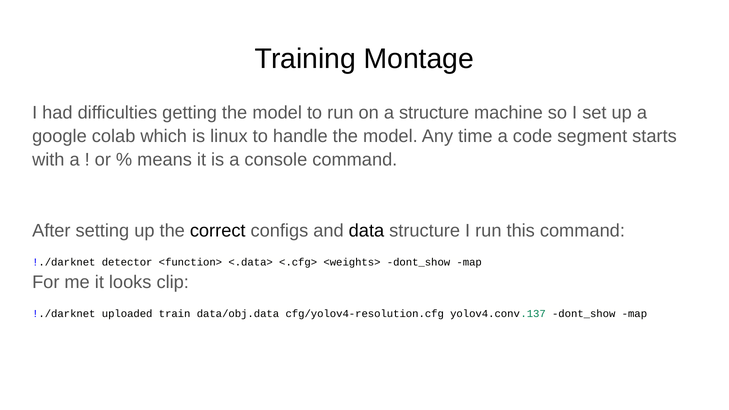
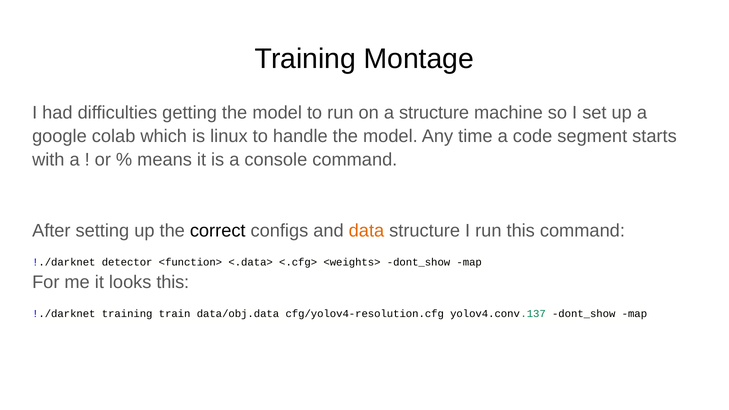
data colour: black -> orange (366, 231)
looks clip: clip -> this (173, 282)
!./darknet uploaded: uploaded -> training (127, 314)
